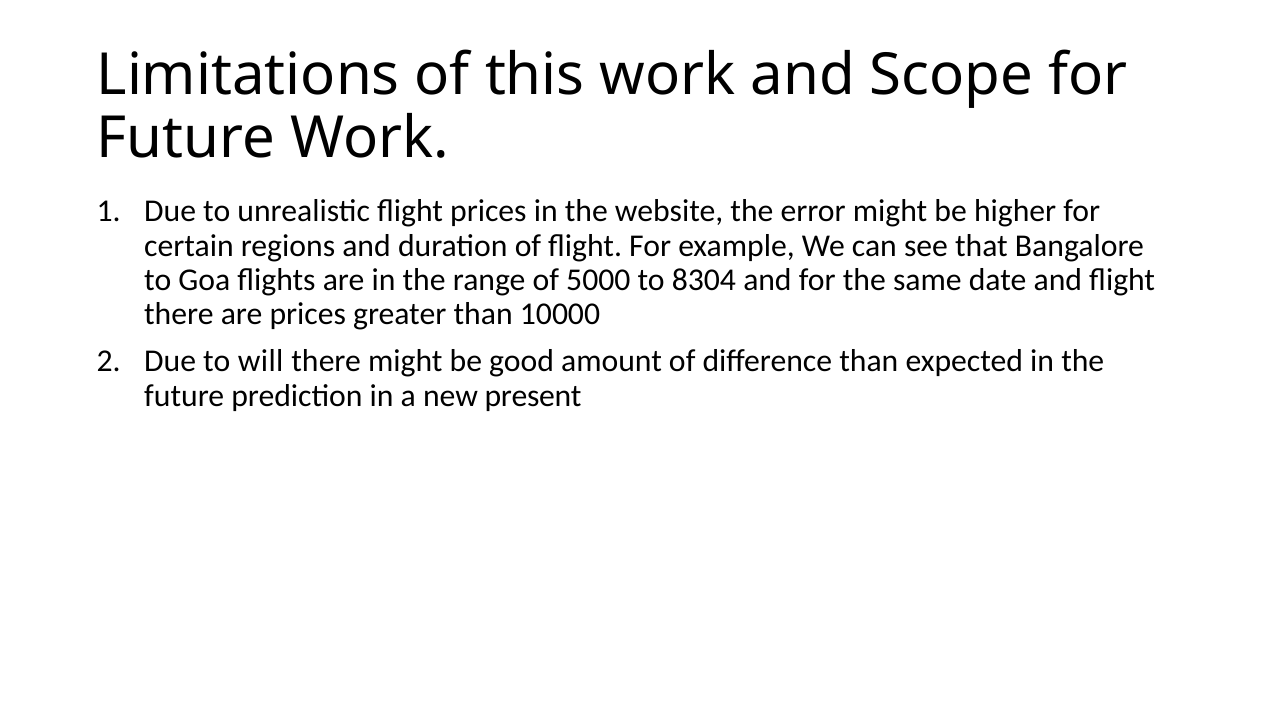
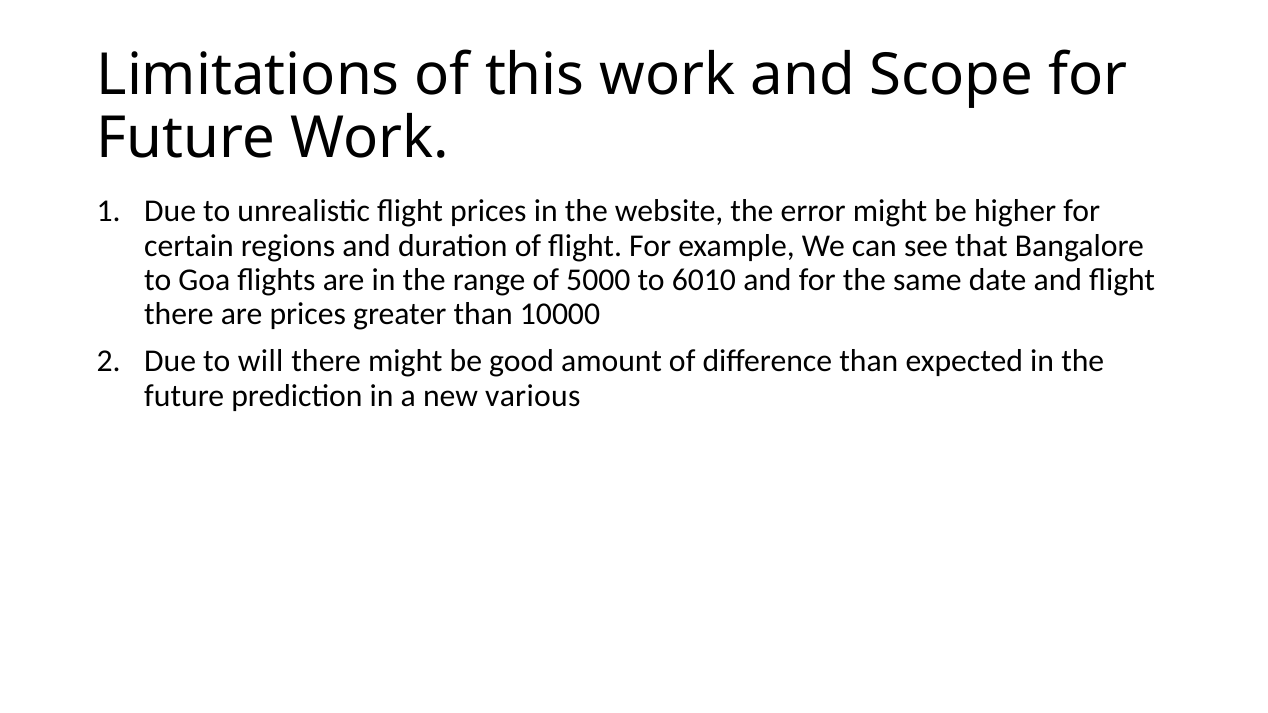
8304: 8304 -> 6010 (704, 280)
present: present -> various (533, 396)
